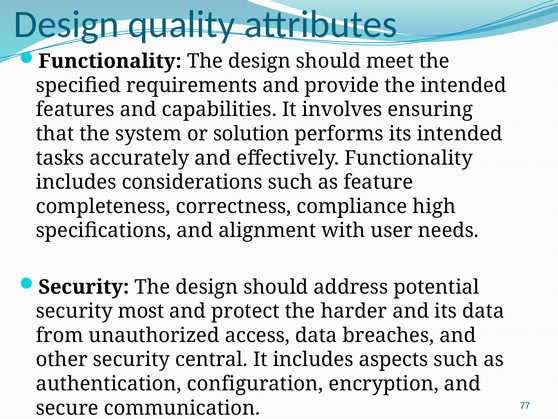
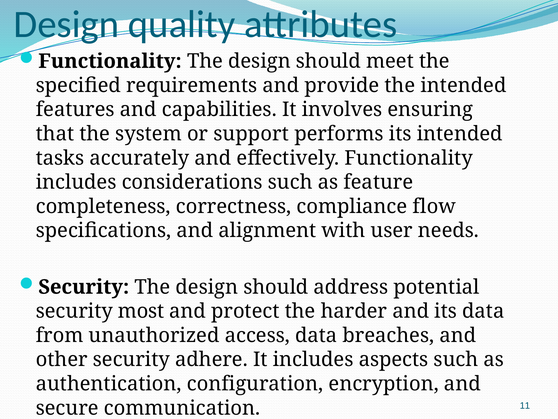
solution: solution -> support (251, 134)
high: high -> flow (434, 206)
central: central -> adhere (211, 359)
77: 77 -> 11 (525, 405)
